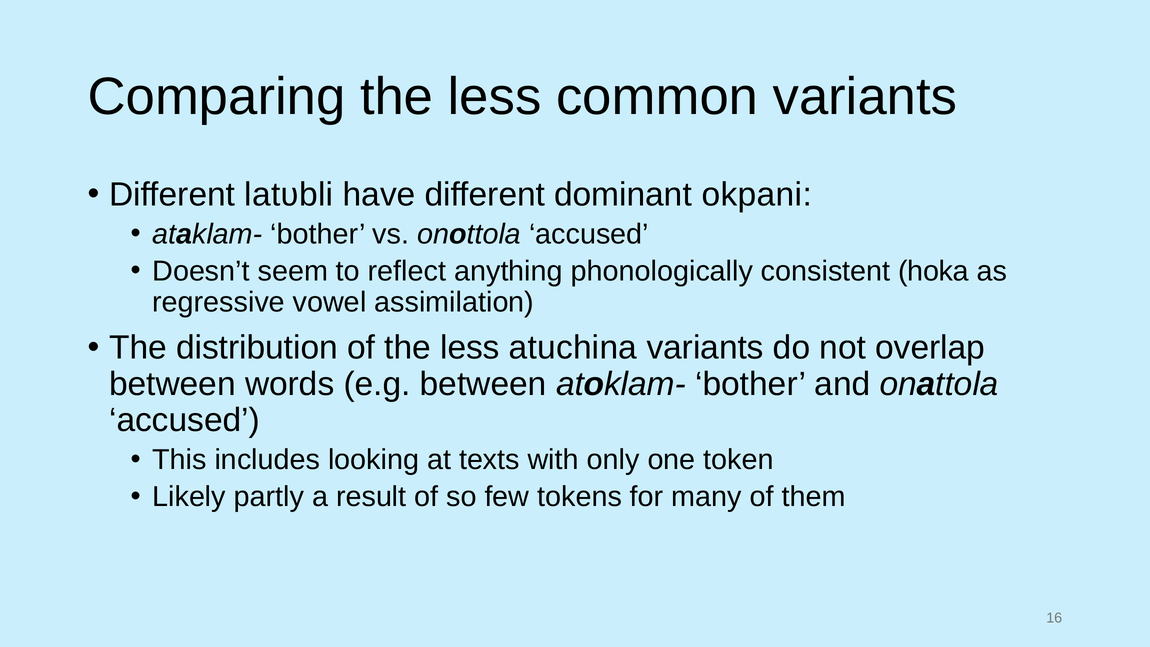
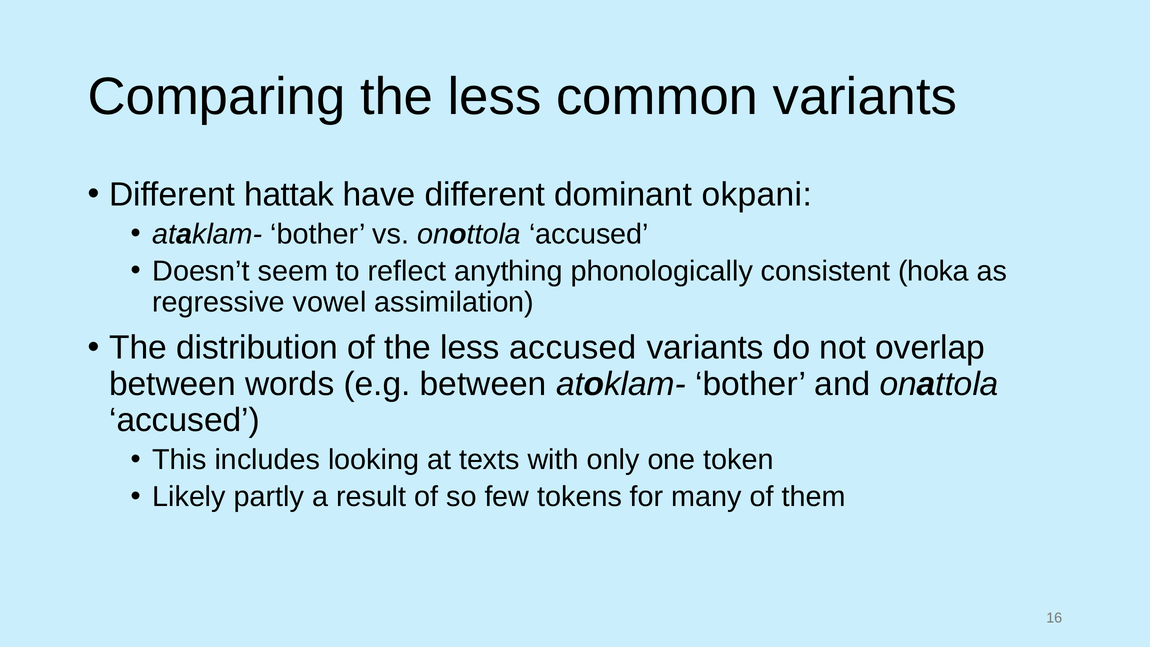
latʋbli: latʋbli -> hattak (289, 194)
less atuchina: atuchina -> accused (573, 348)
